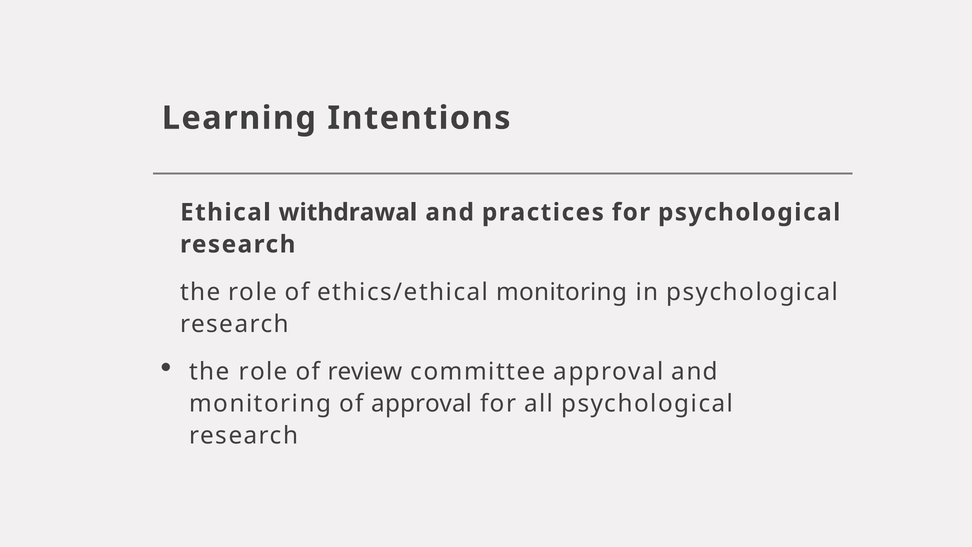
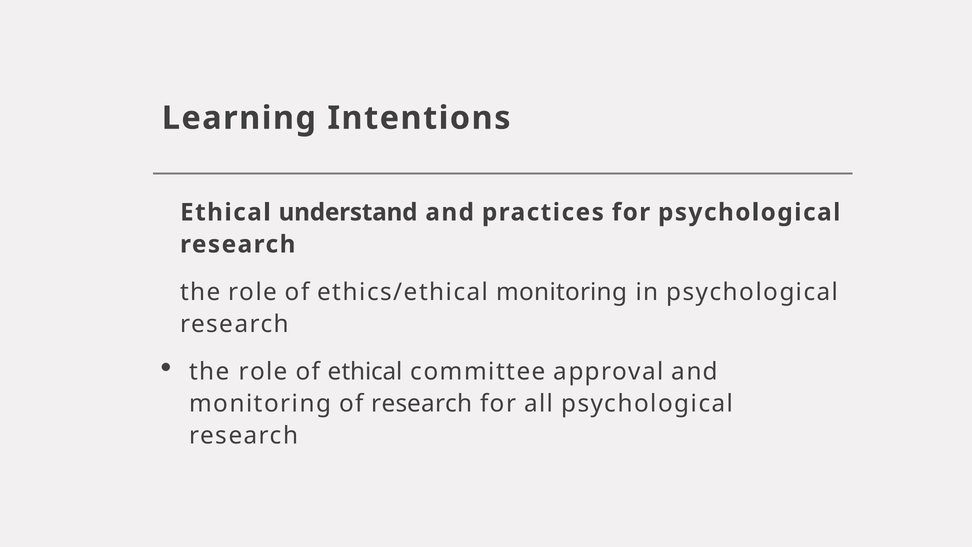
withdrawal: withdrawal -> understand (348, 212)
of review: review -> ethical (365, 372)
of approval: approval -> research (422, 404)
